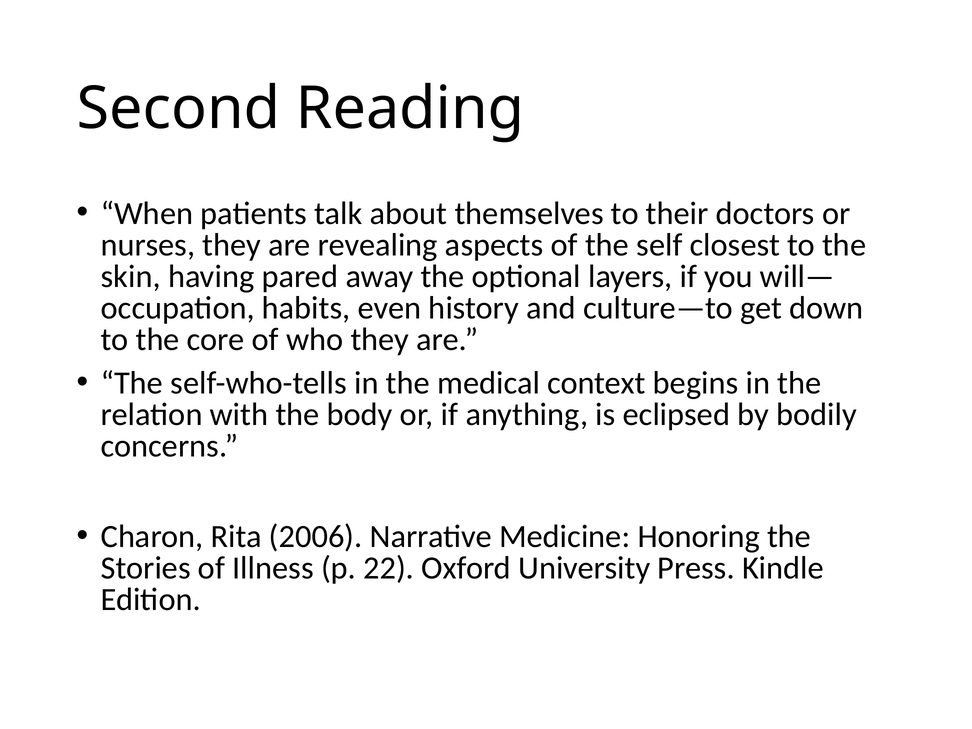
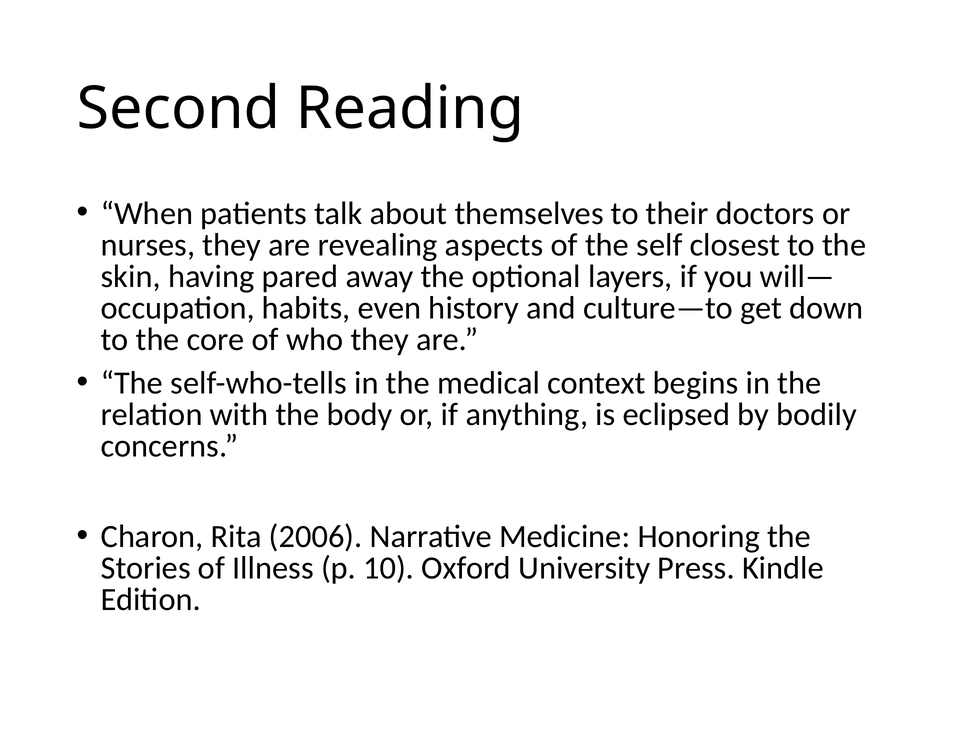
22: 22 -> 10 (389, 568)
